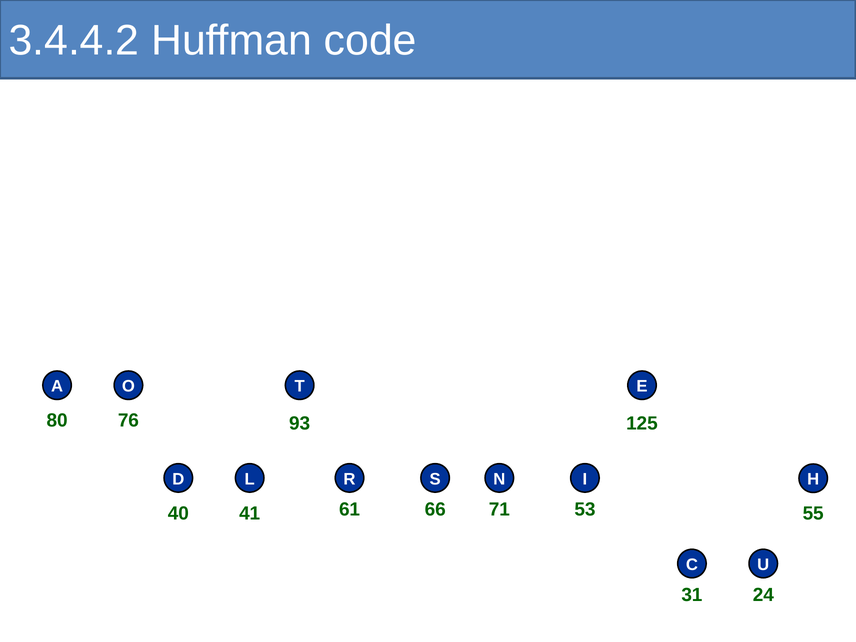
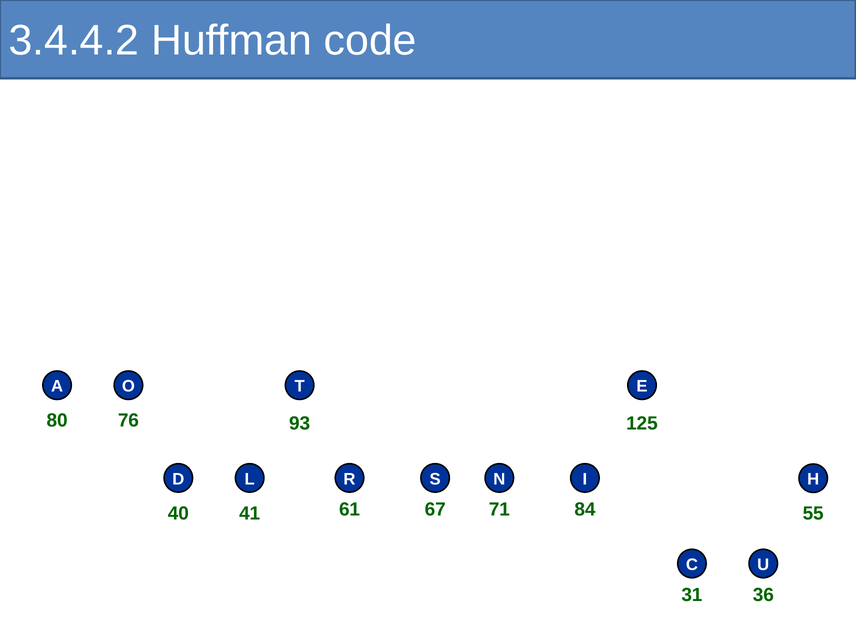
66: 66 -> 67 (435, 509)
53: 53 -> 84 (585, 509)
24: 24 -> 36 (763, 595)
